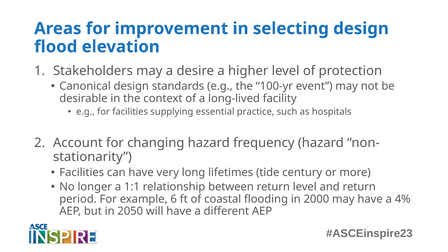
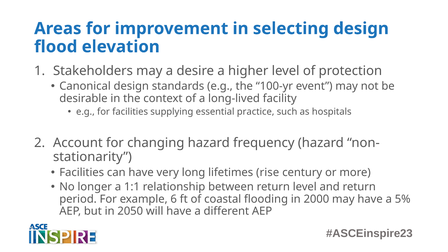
tide: tide -> rise (268, 172)
4%: 4% -> 5% (403, 199)
